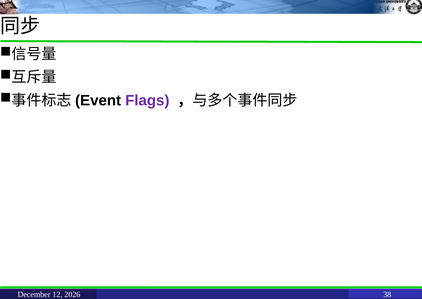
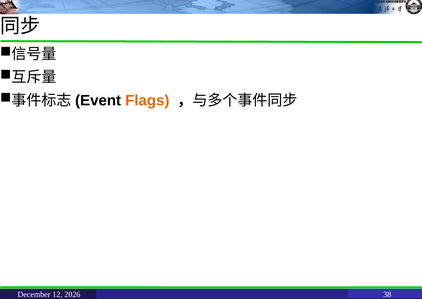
Flags colour: purple -> orange (147, 100)
